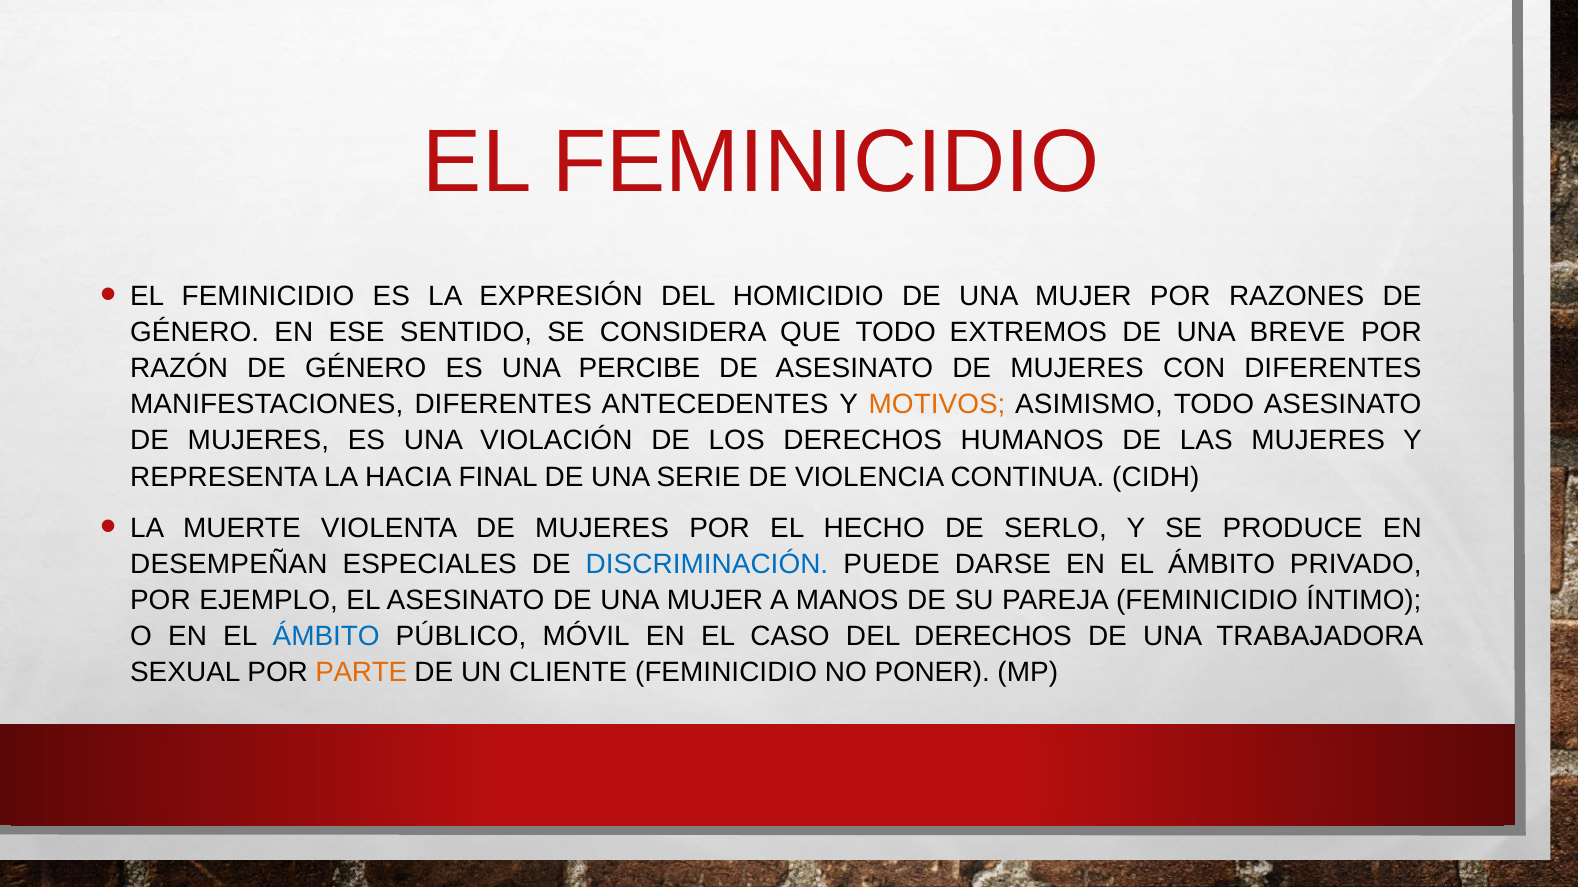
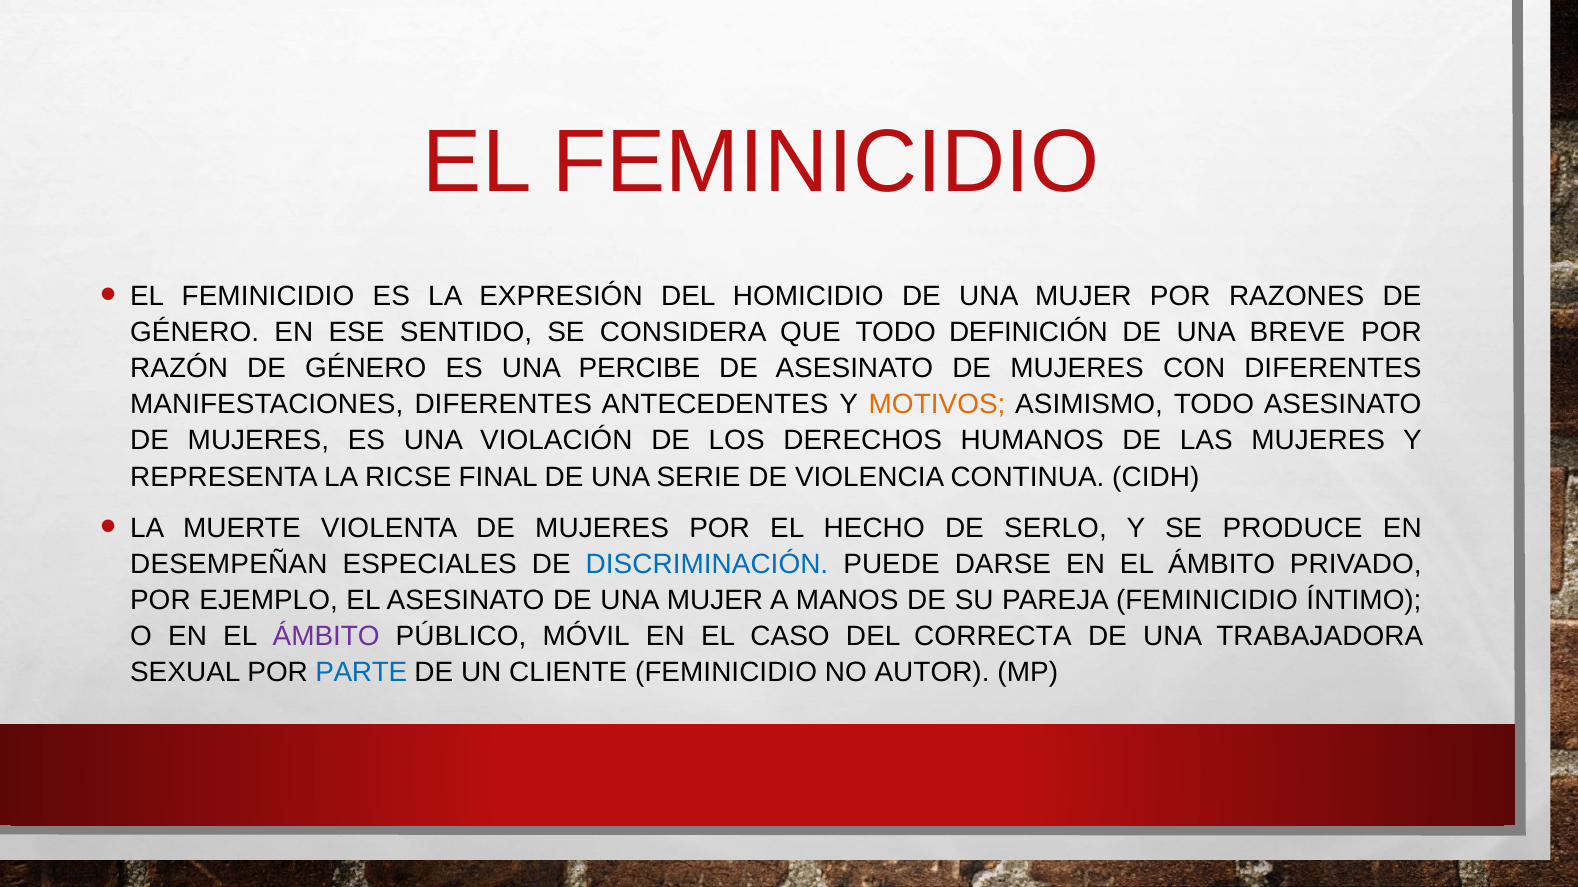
EXTREMOS: EXTREMOS -> DEFINICIÓN (1028, 332)
HACIA: HACIA -> RICSE (408, 477)
ÁMBITO colour: blue -> purple (326, 637)
DEL DERECHOS: DERECHOS -> CORRECTA (993, 637)
PARTE colour: orange -> blue (361, 673)
PONER: PONER -> AUTOR (932, 673)
